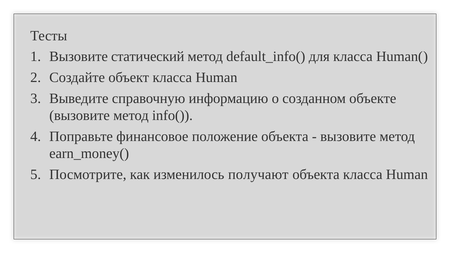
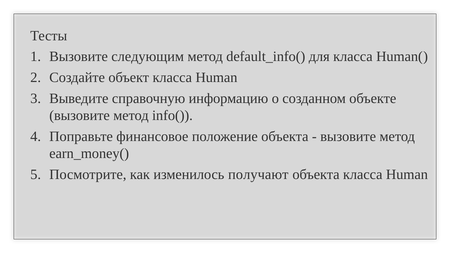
статический: статический -> следующим (148, 57)
